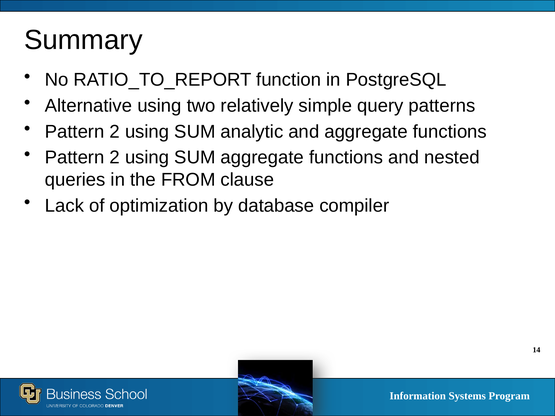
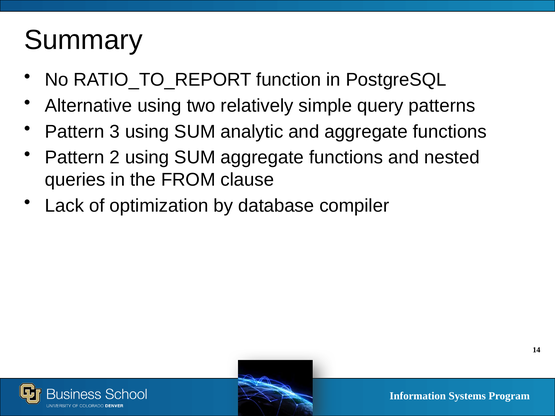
2: 2 -> 3 (115, 132)
